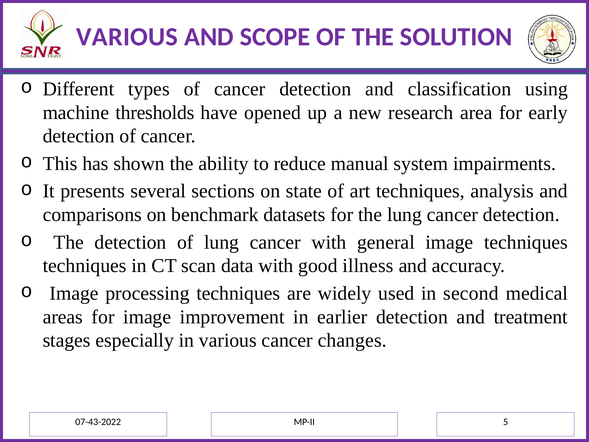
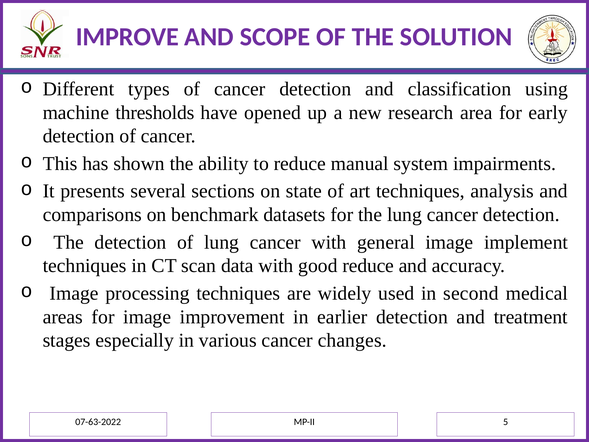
VARIOUS: VARIOUS -> IMPROVE (127, 37)
image techniques: techniques -> implement (526, 242)
good illness: illness -> reduce (368, 266)
07-43-2022: 07-43-2022 -> 07-63-2022 (98, 422)
